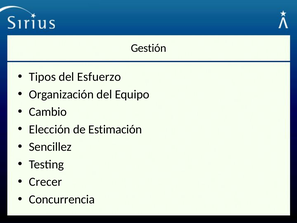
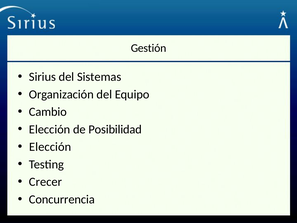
Tipos: Tipos -> Sirius (42, 77)
Esfuerzo: Esfuerzo -> Sistemas (99, 77)
Estimación: Estimación -> Posibilidad (115, 129)
Sencillez: Sencillez -> Elección (50, 147)
